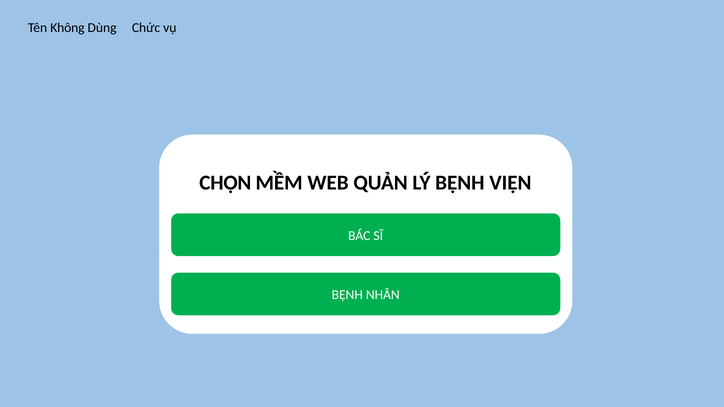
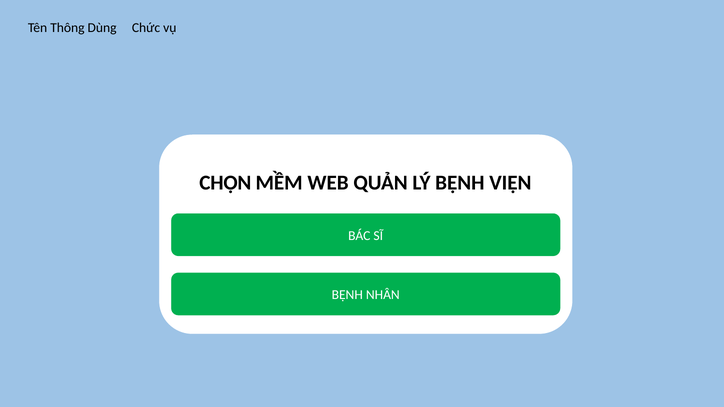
Không: Không -> Thông (67, 28)
